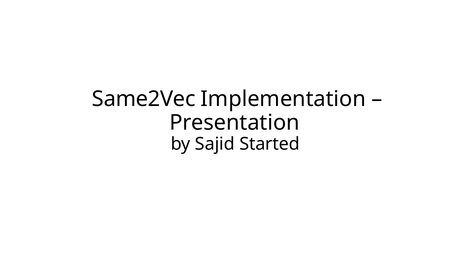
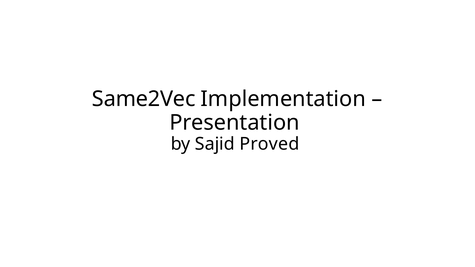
Started: Started -> Proved (269, 144)
